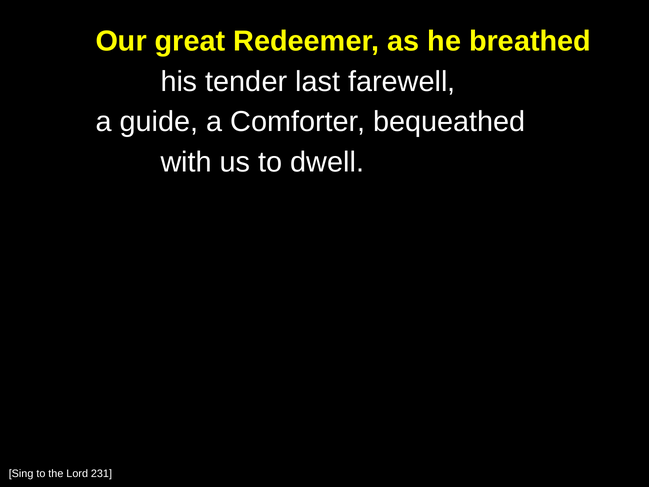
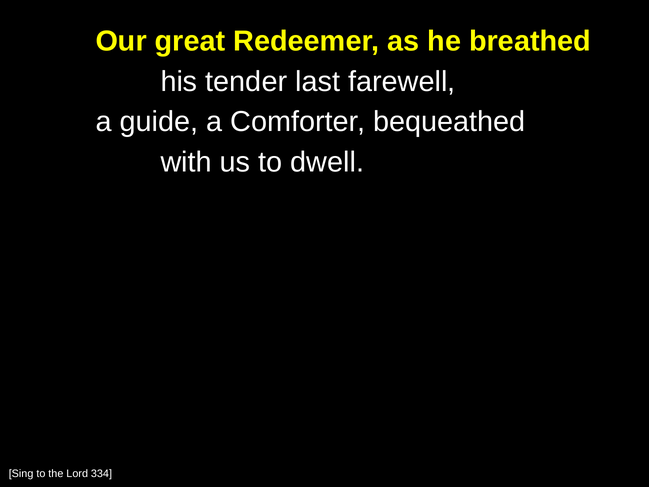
231: 231 -> 334 (101, 473)
